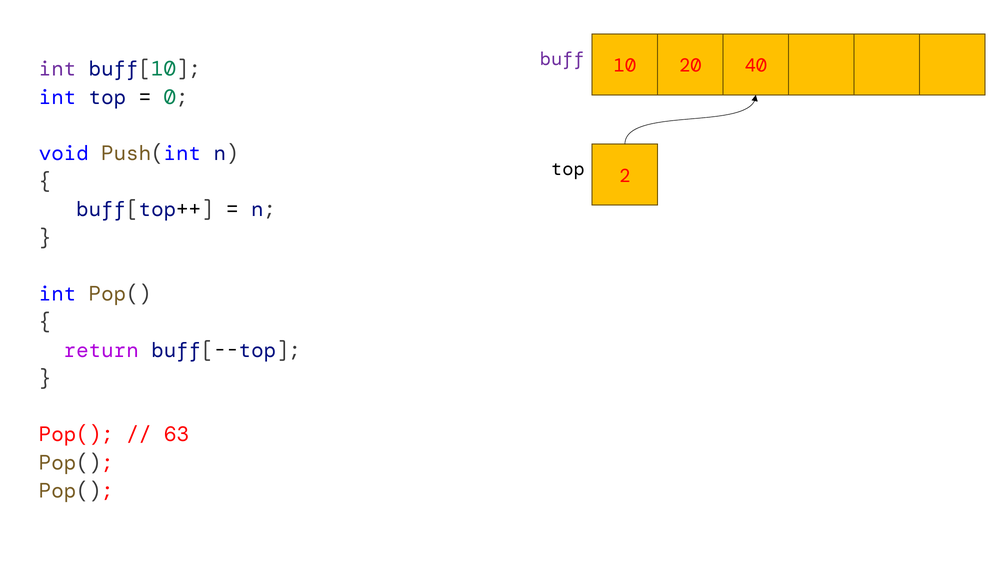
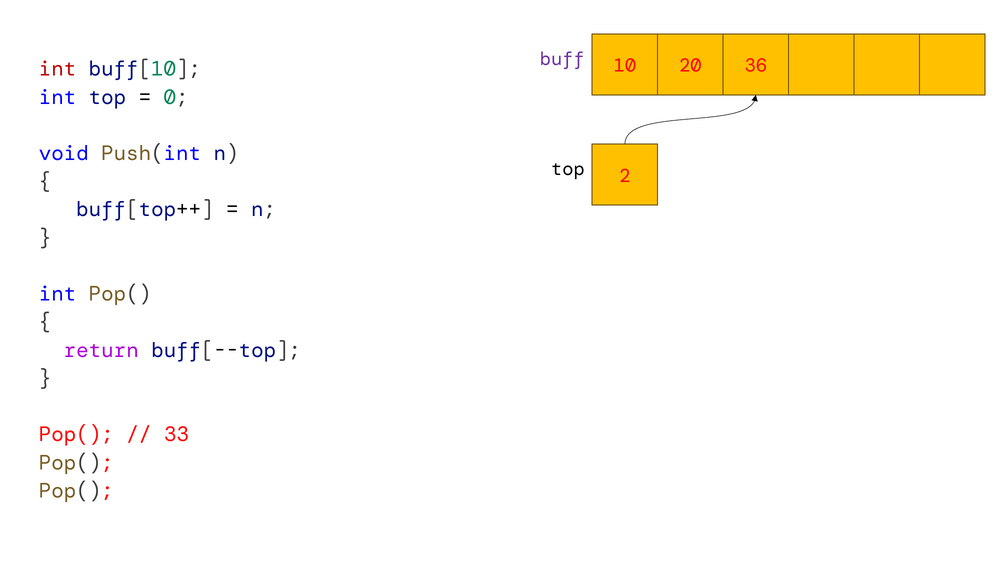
40: 40 -> 36 (756, 66)
int colour: purple -> red (58, 69)
63: 63 -> 33 (176, 434)
